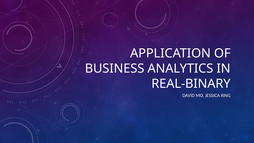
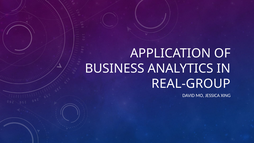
REAL-BINARY: REAL-BINARY -> REAL-GROUP (191, 84)
